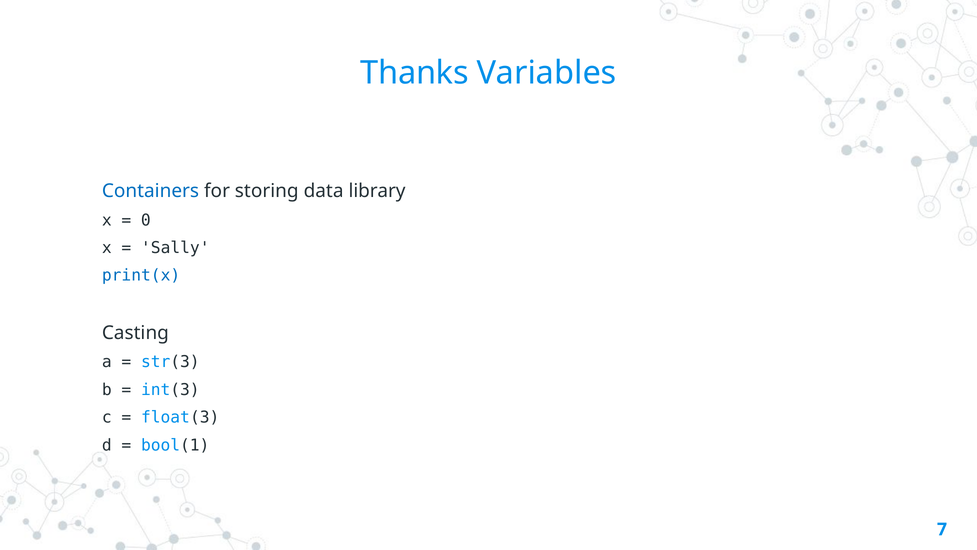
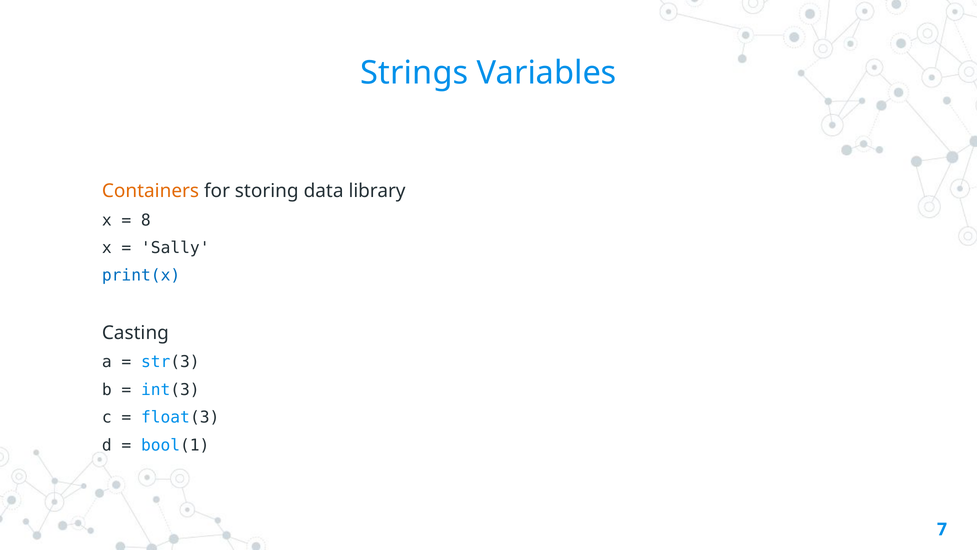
Thanks: Thanks -> Strings (414, 73)
Containers colour: blue -> orange (150, 191)
0: 0 -> 8 (146, 220)
